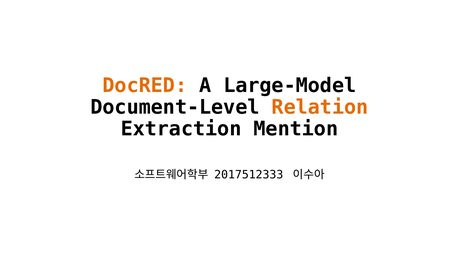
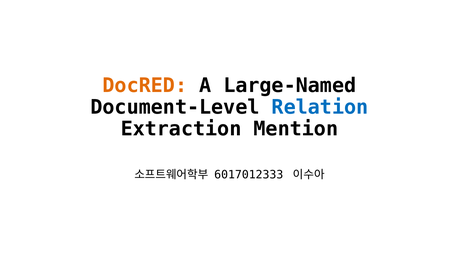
Large-Model: Large-Model -> Large-Named (290, 86)
Relation colour: orange -> blue (320, 107)
2017512333: 2017512333 -> 6017012333 (249, 175)
